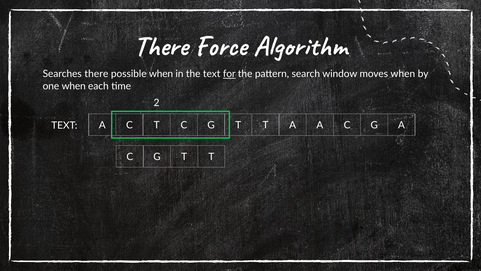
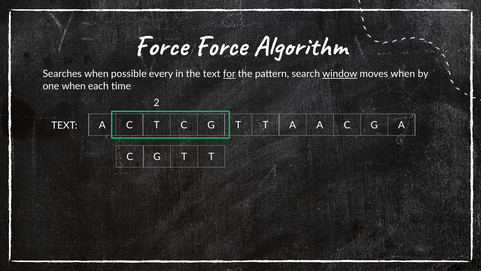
There: There -> Force (161, 46)
Searches there: there -> when (96, 74)
possible when: when -> every (161, 74)
window underline: none -> present (340, 74)
